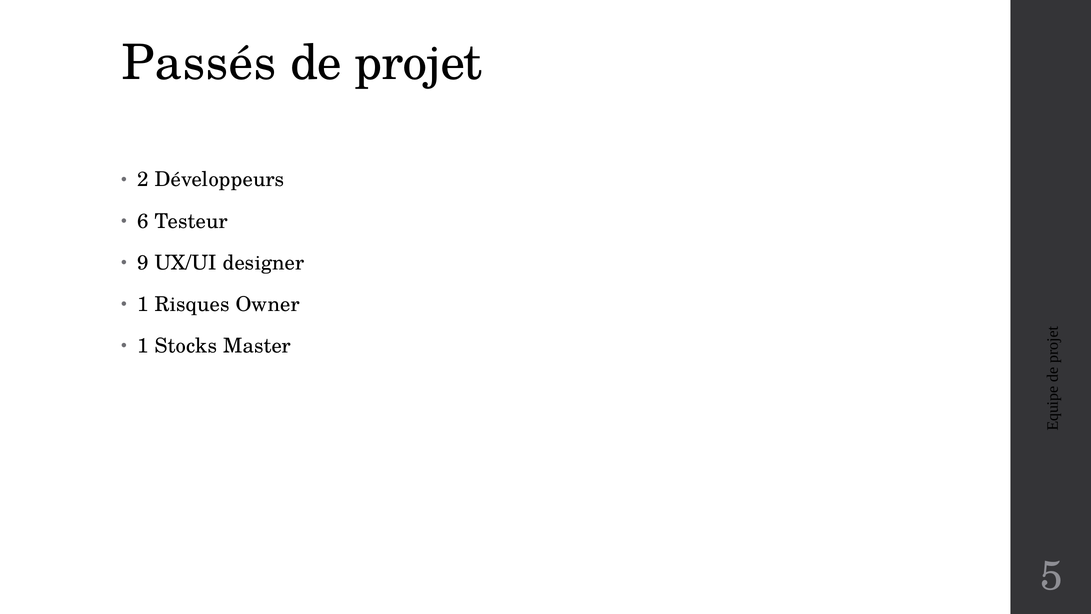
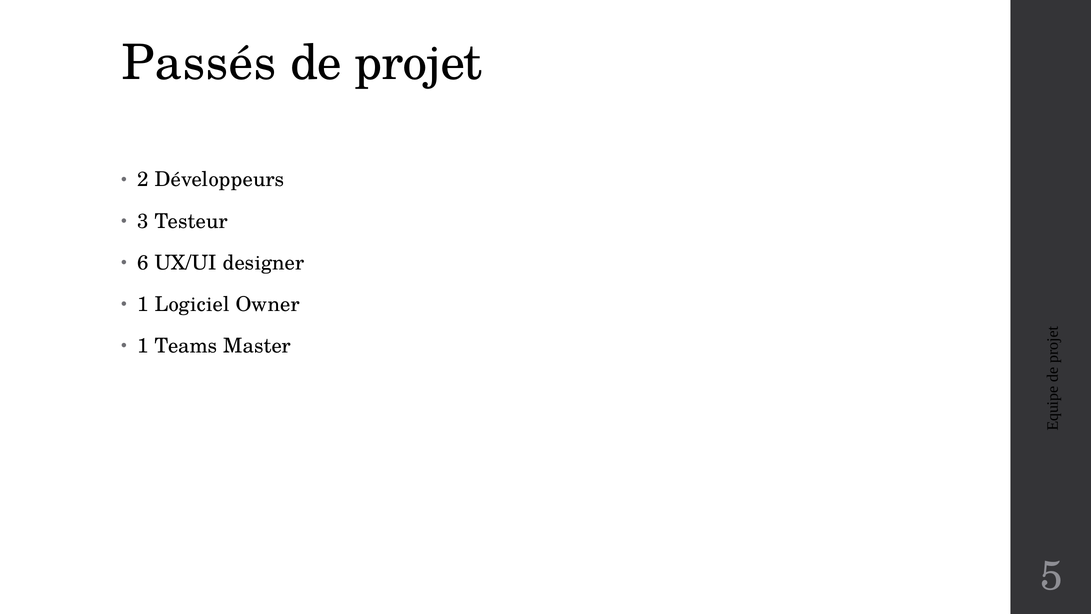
6: 6 -> 3 (143, 221)
9: 9 -> 6 (143, 263)
Risques: Risques -> Logiciel (192, 304)
Stocks: Stocks -> Teams (186, 346)
